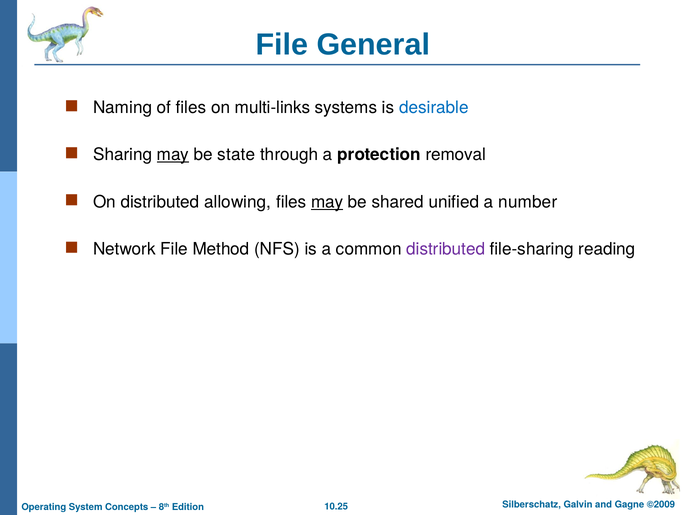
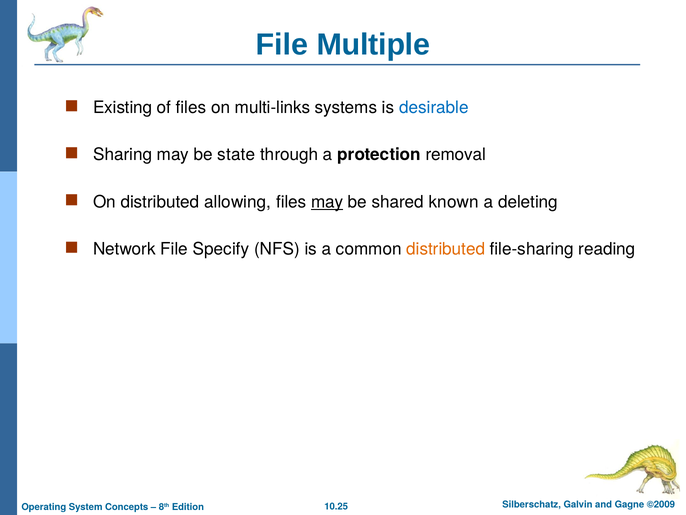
General: General -> Multiple (373, 44)
Naming: Naming -> Existing (123, 107)
may underline: present -> none (173, 155)
unified: unified -> known (454, 202)
number: number -> deleting (528, 202)
Method: Method -> Specify (221, 249)
distributed colour: purple -> orange (446, 249)
